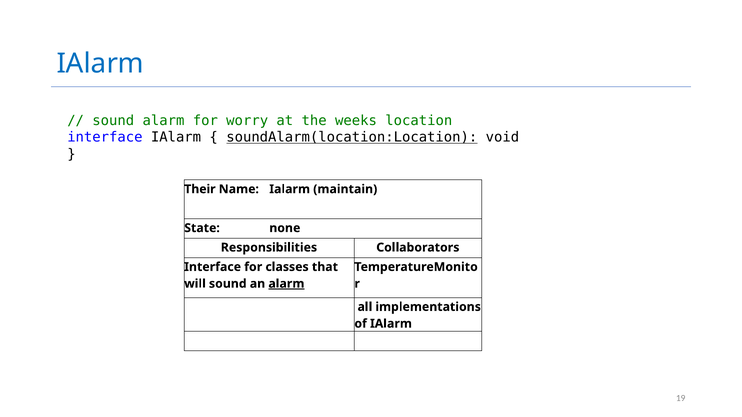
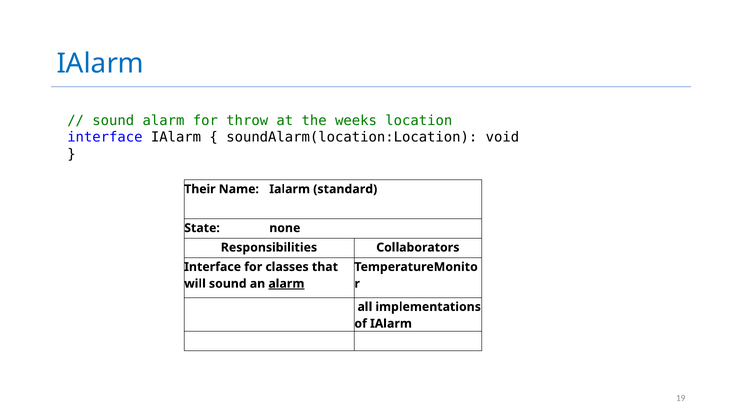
worry: worry -> throw (247, 121)
soundAlarm(location:Location underline: present -> none (352, 137)
maintain: maintain -> standard (345, 189)
